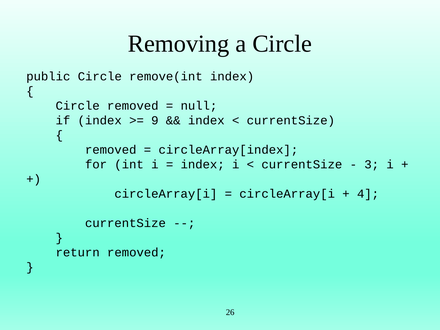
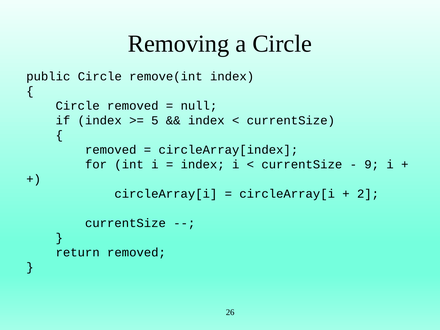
9: 9 -> 5 (155, 120)
3: 3 -> 9 (372, 164)
4: 4 -> 2 (368, 194)
